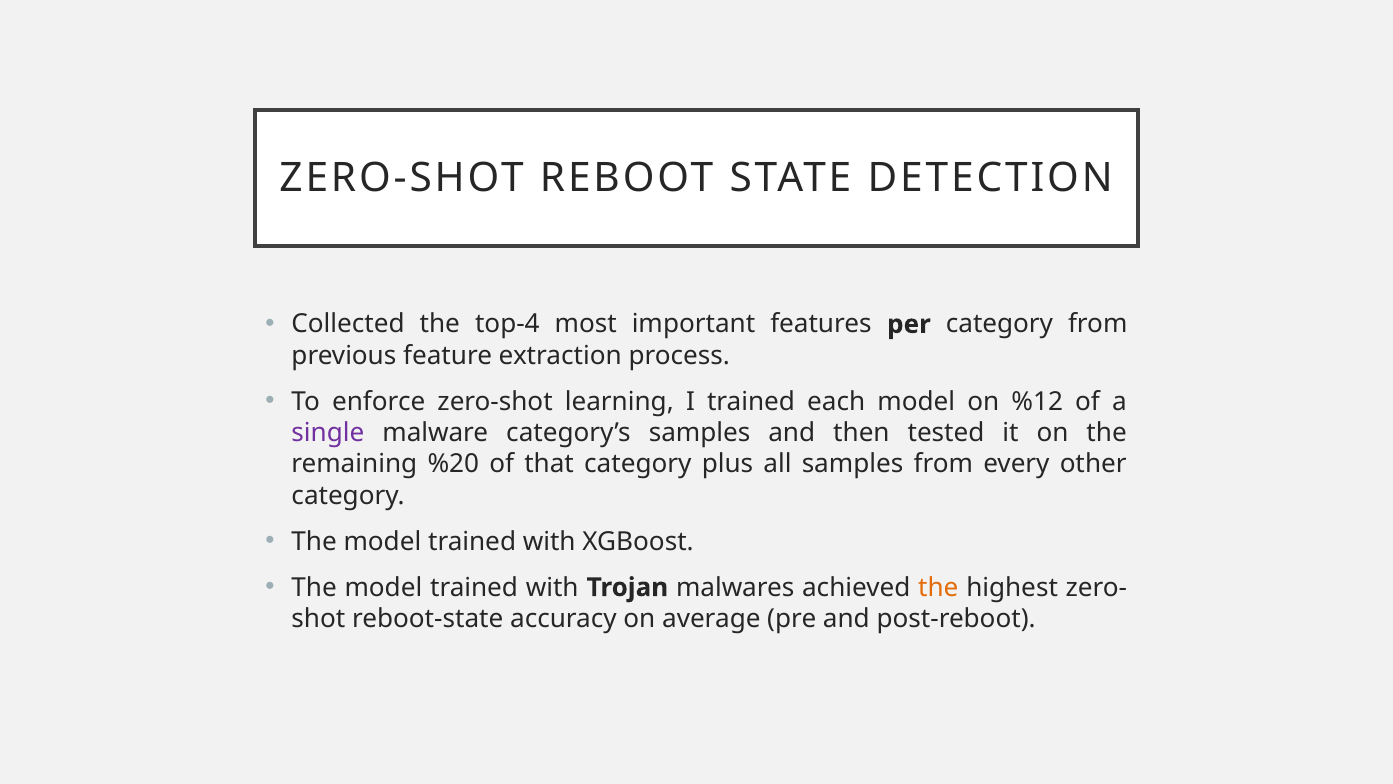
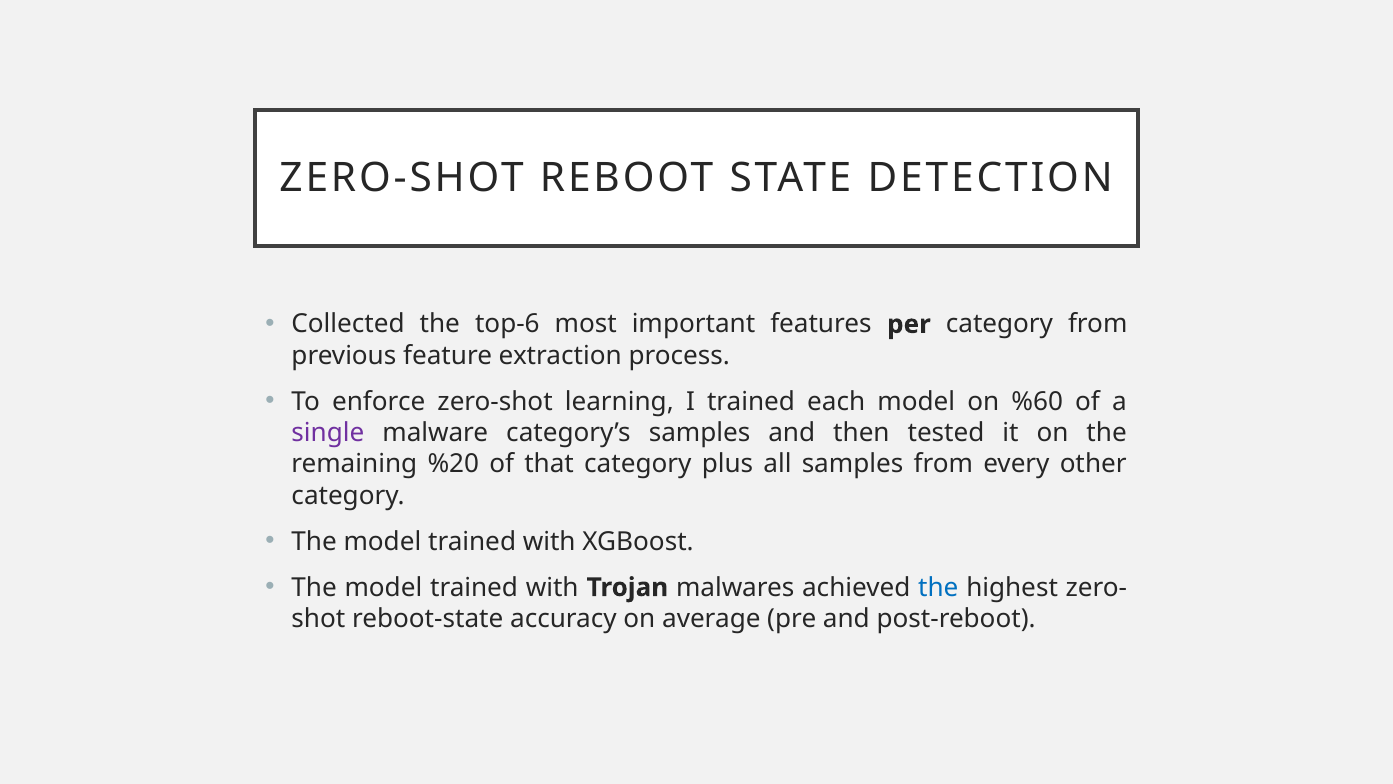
top-4: top-4 -> top-6 (507, 324)
%12: %12 -> %60 (1037, 401)
the colour: orange -> blue (938, 587)
